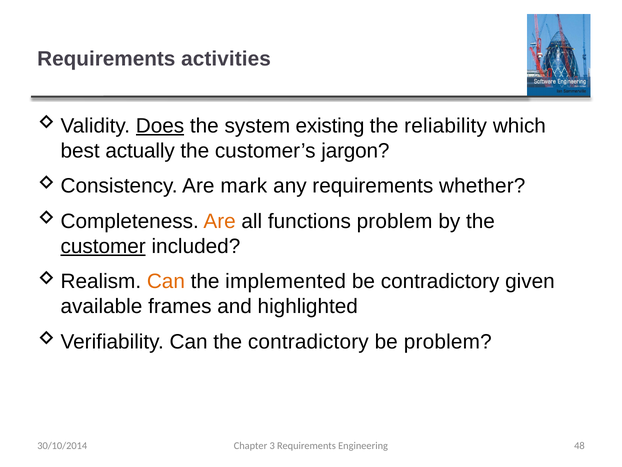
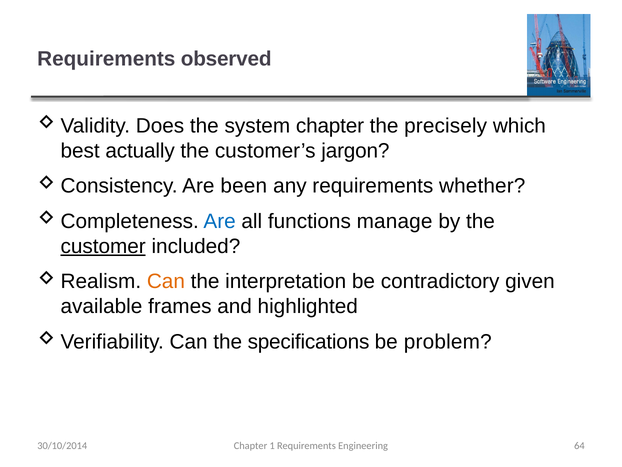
activities: activities -> observed (226, 59)
Does underline: present -> none (160, 126)
system existing: existing -> chapter (330, 126)
reliability: reliability -> precisely (446, 126)
mark: mark -> been (244, 186)
Are colour: orange -> blue (220, 221)
functions problem: problem -> manage (395, 221)
implemented: implemented -> interpretation (286, 281)
the contradictory: contradictory -> specifications (309, 341)
3: 3 -> 1 (272, 445)
48: 48 -> 64 (579, 445)
